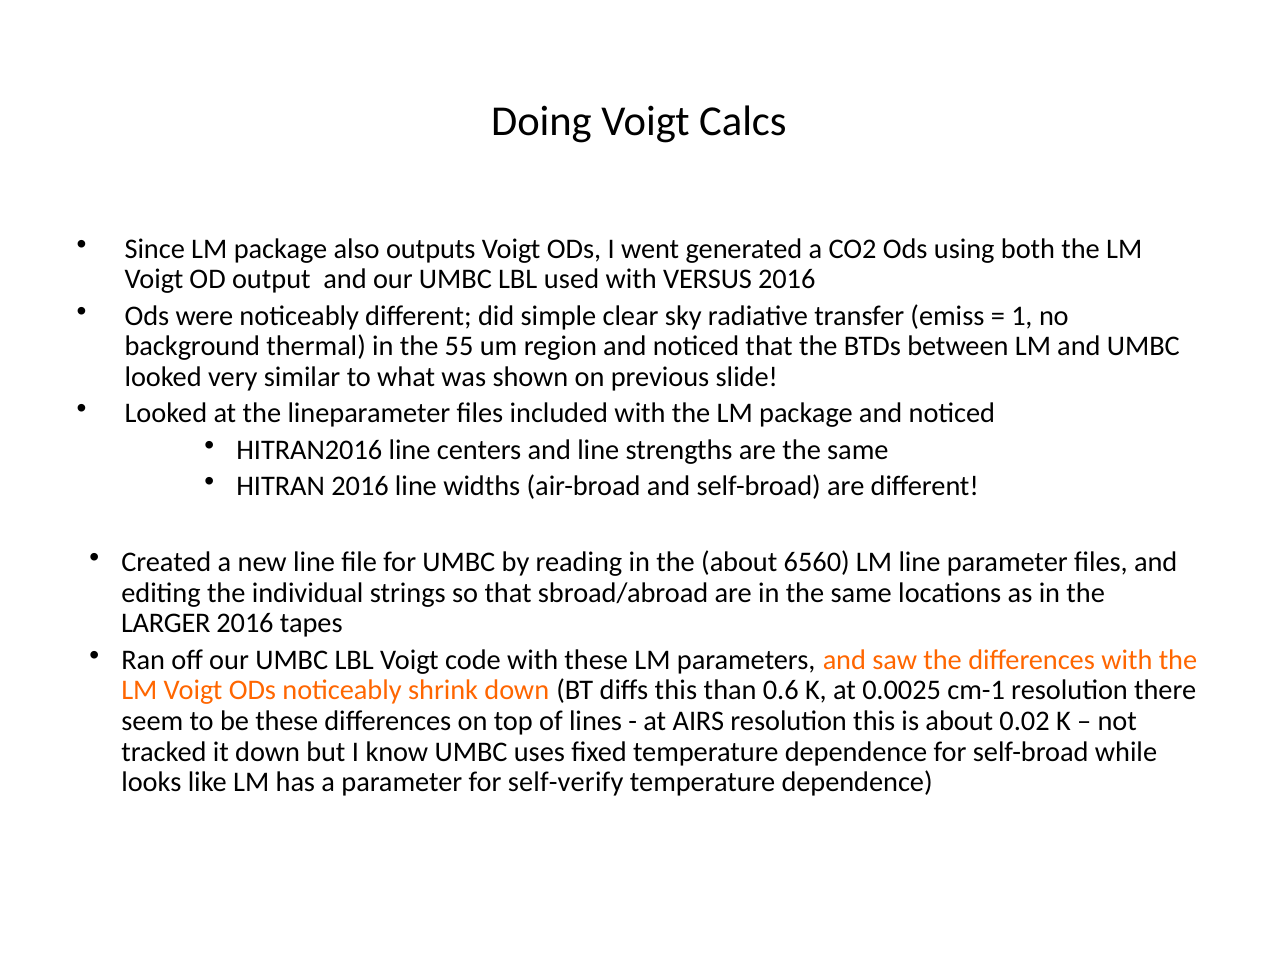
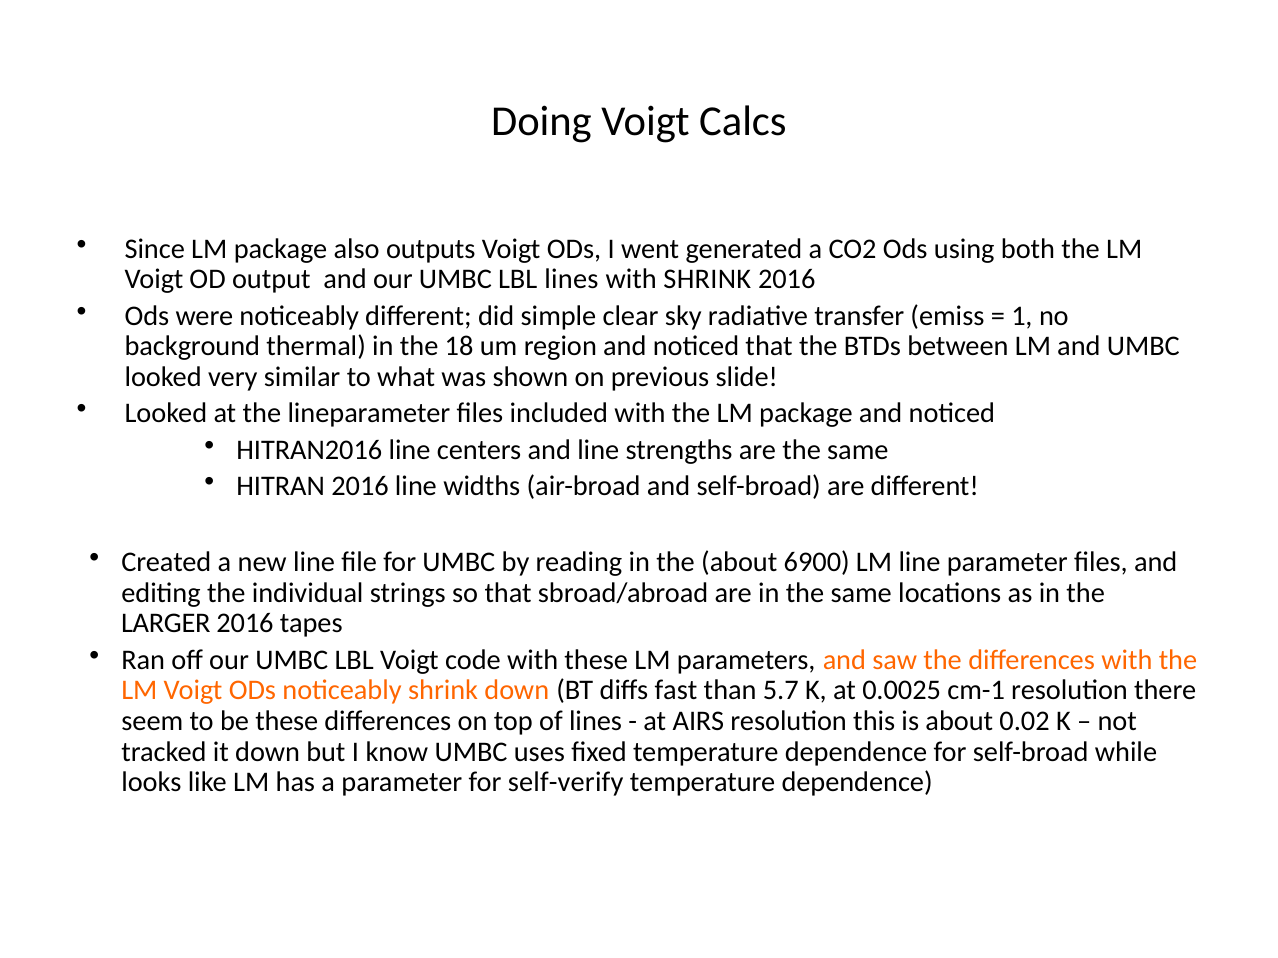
LBL used: used -> lines (571, 280)
with VERSUS: VERSUS -> SHRINK (707, 280)
55: 55 -> 18 (459, 347)
6560: 6560 -> 6900 (817, 563)
diffs this: this -> fast (676, 691)
0.6: 0.6 -> 5.7 (781, 691)
